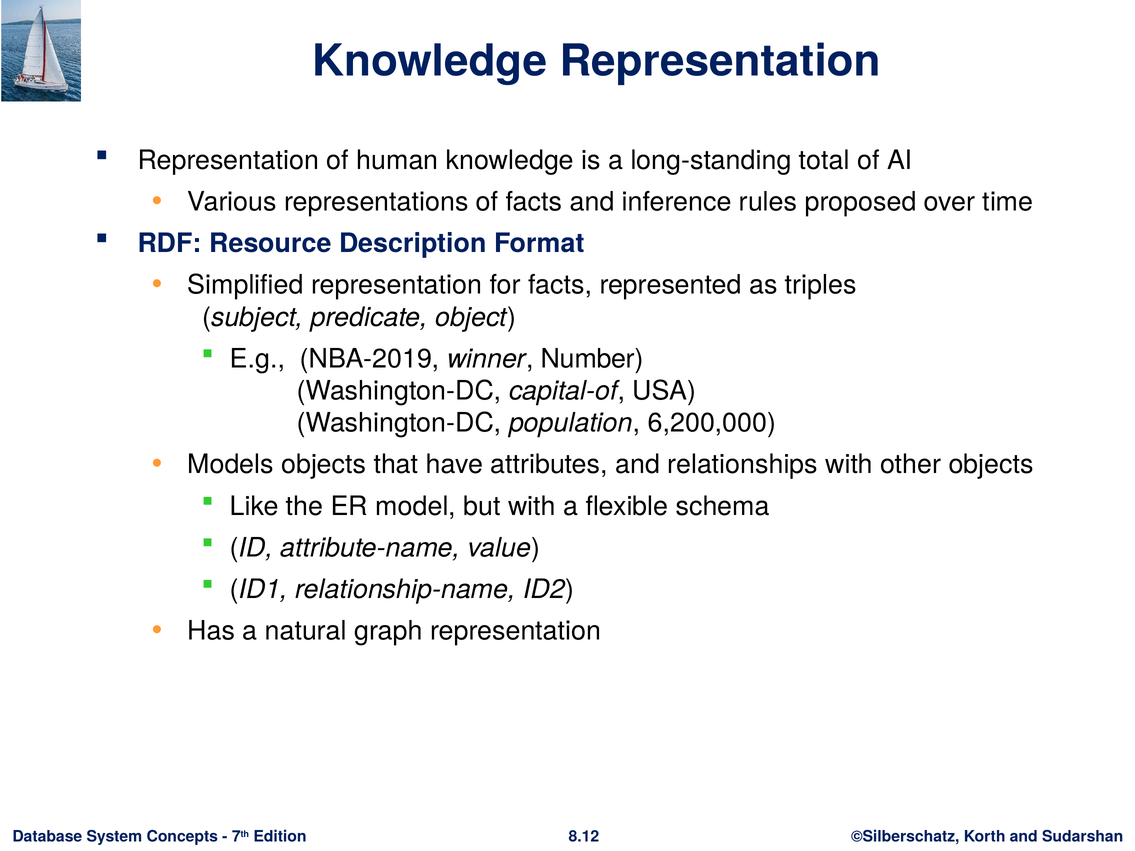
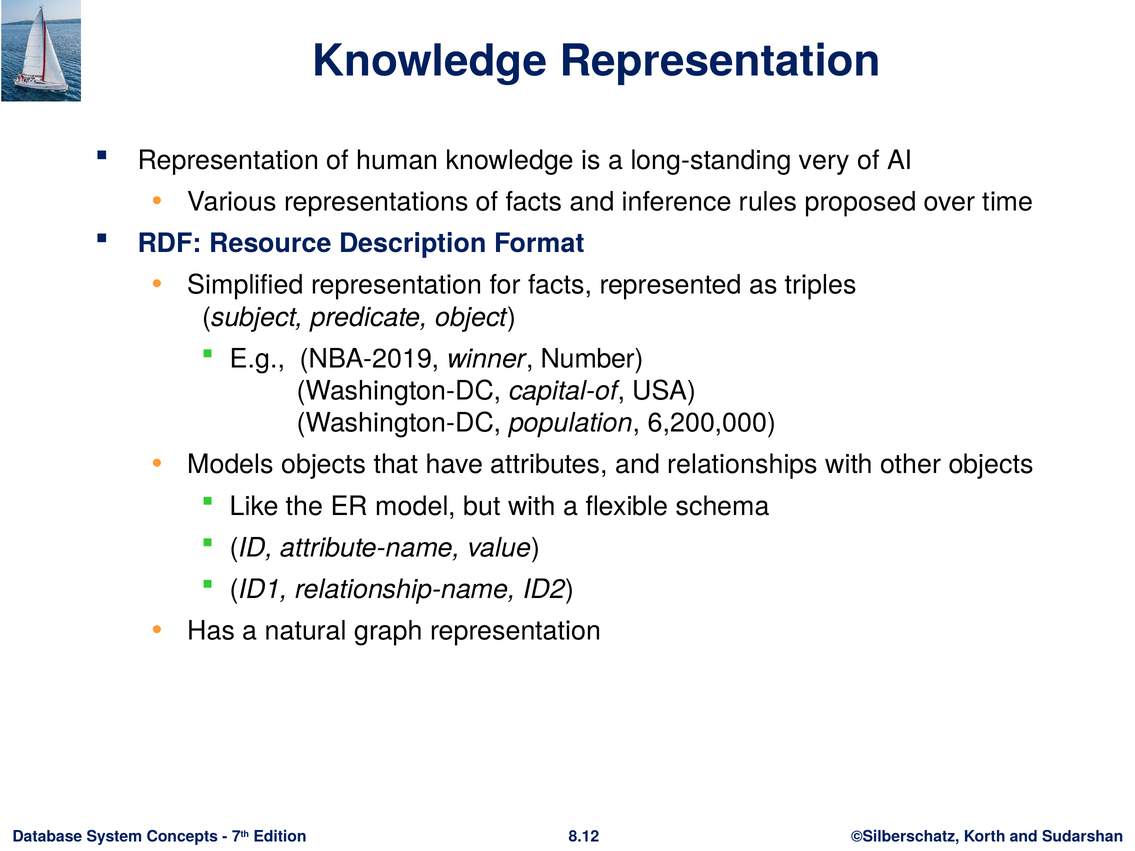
total: total -> very (824, 160)
